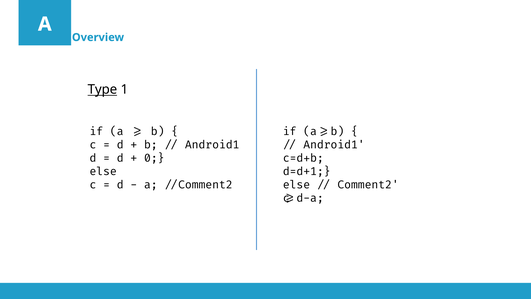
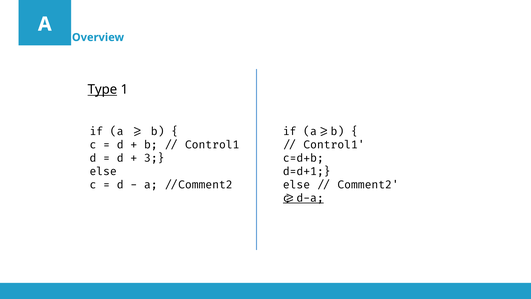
Android1: Android1 -> Control1 (212, 145)
Android1: Android1 -> Control1 (334, 145)
0: 0 -> 3 (154, 158)
c=d-a underline: none -> present (303, 198)
